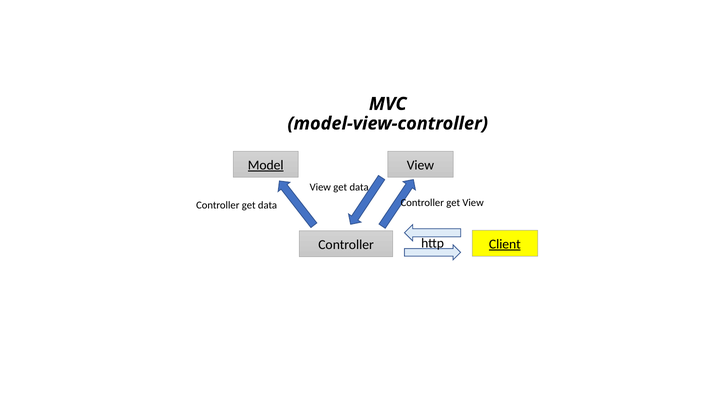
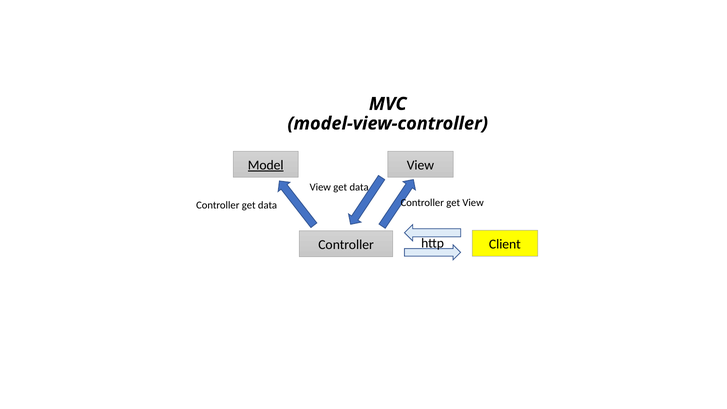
Client underline: present -> none (505, 244)
